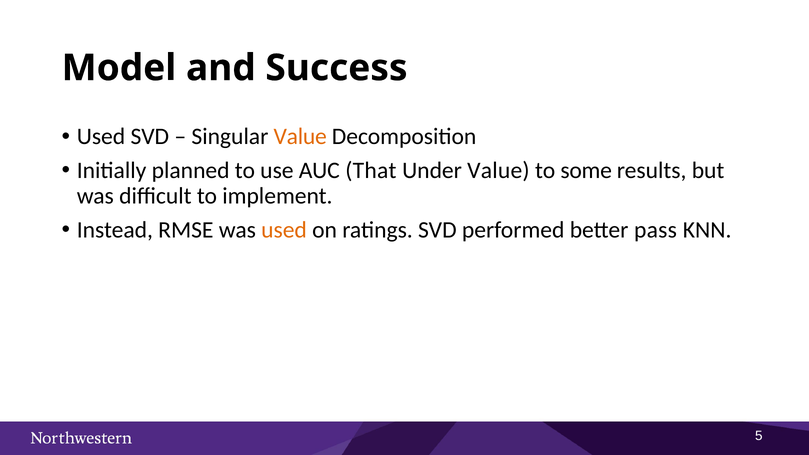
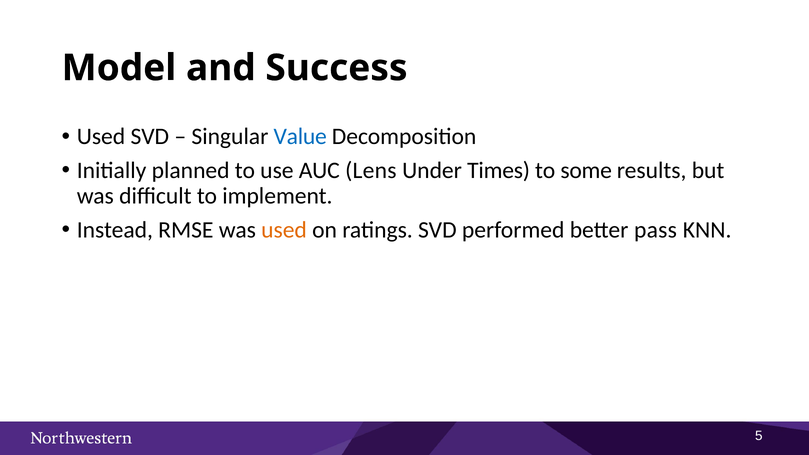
Value colour: orange -> blue (300, 137)
That: That -> Lens (371, 171)
Under Value: Value -> Times (499, 171)
